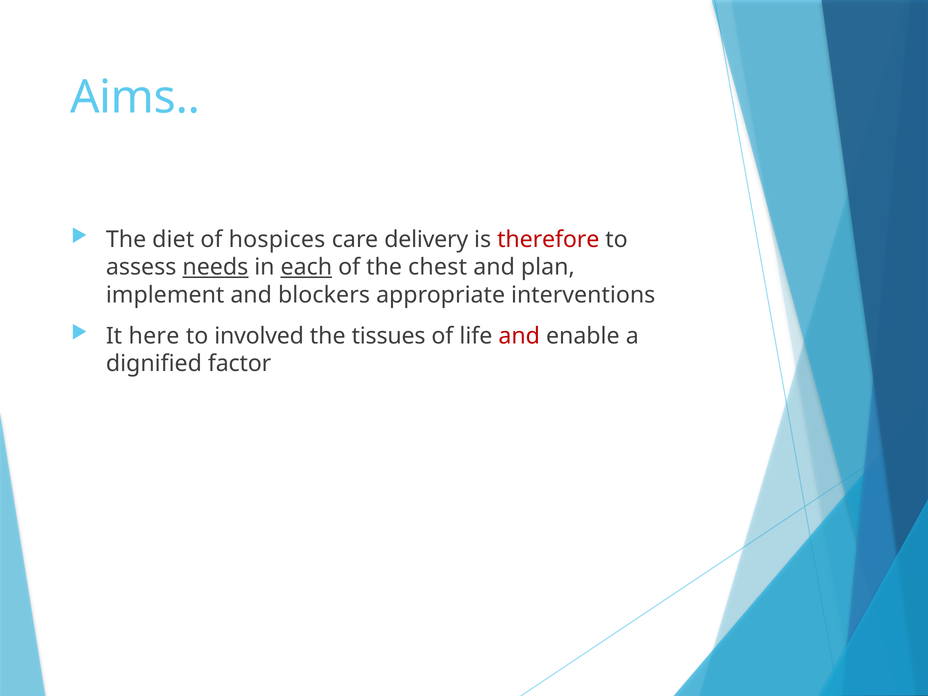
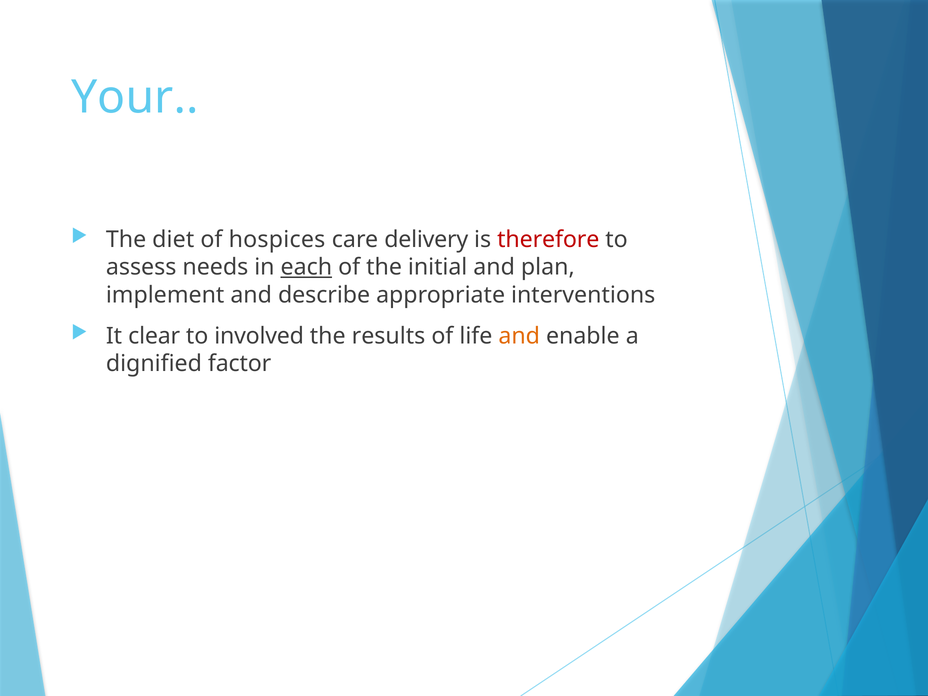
Aims: Aims -> Your (135, 98)
needs underline: present -> none (215, 267)
chest: chest -> initial (438, 267)
blockers: blockers -> describe (324, 295)
here: here -> clear (154, 336)
tissues: tissues -> results (388, 336)
and colour: red -> orange (519, 336)
